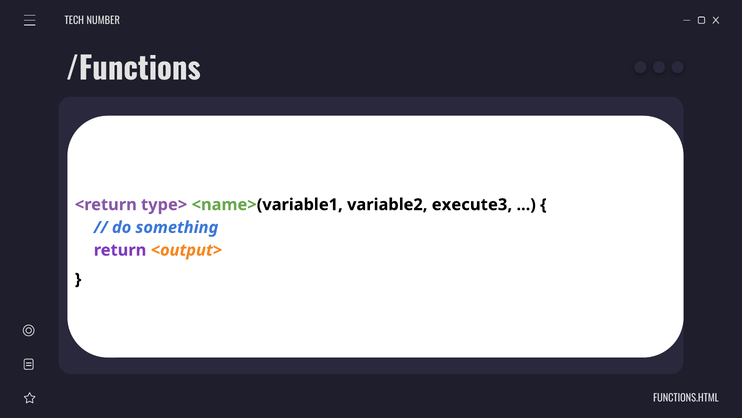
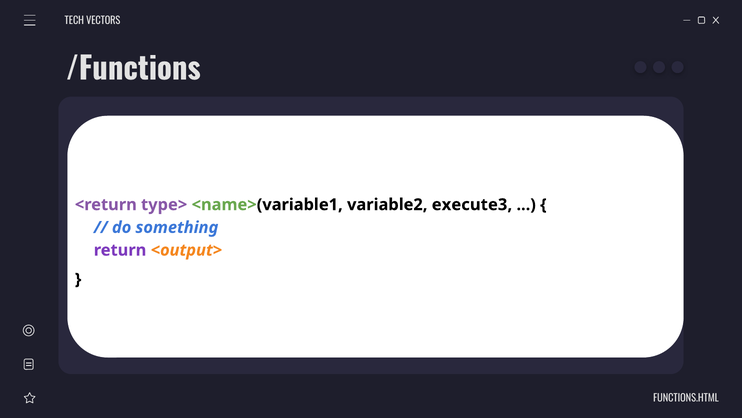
NUMBER: NUMBER -> VECTORS (103, 21)
